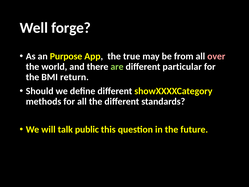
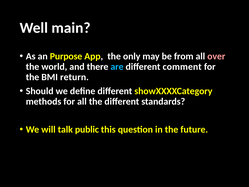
forge: forge -> main (71, 28)
true: true -> only (132, 56)
are colour: light green -> light blue (117, 67)
particular: particular -> comment (182, 67)
